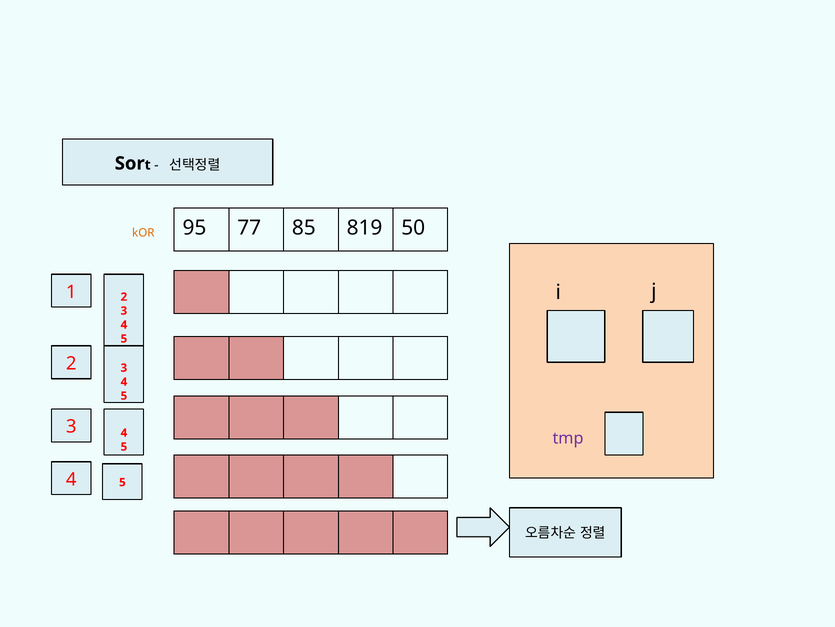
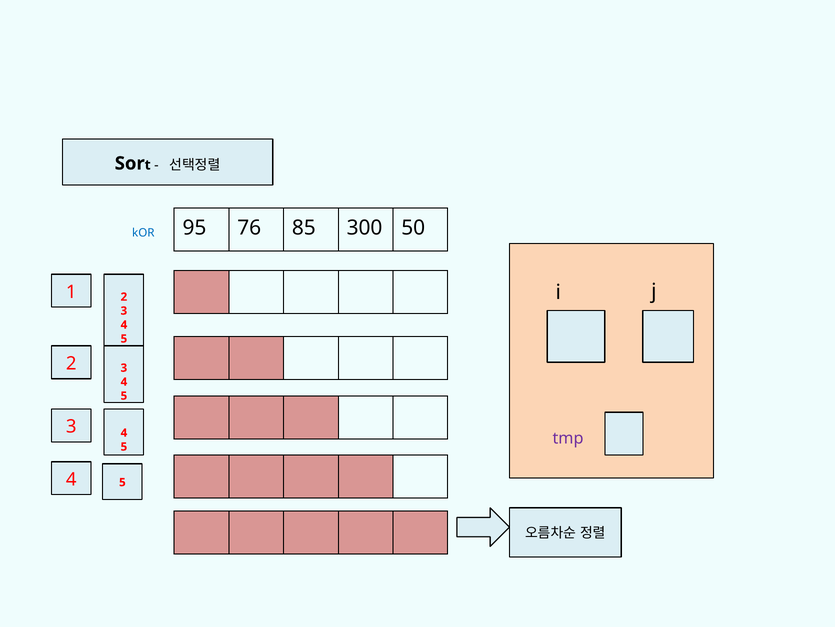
77: 77 -> 76 (249, 227)
819: 819 -> 300 (365, 227)
kOR colour: orange -> blue (143, 232)
